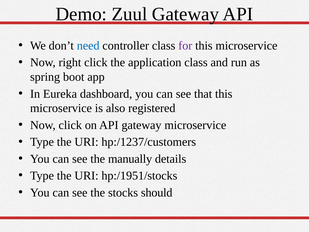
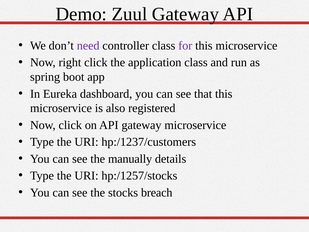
need colour: blue -> purple (88, 46)
hp:/1951/stocks: hp:/1951/stocks -> hp:/1257/stocks (139, 175)
should: should -> breach (157, 192)
